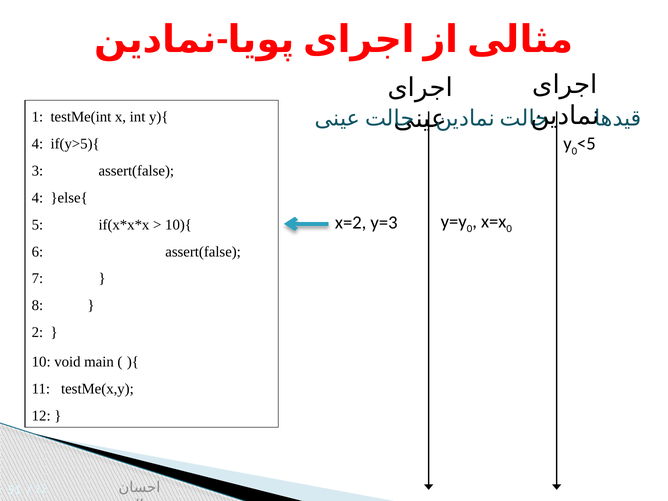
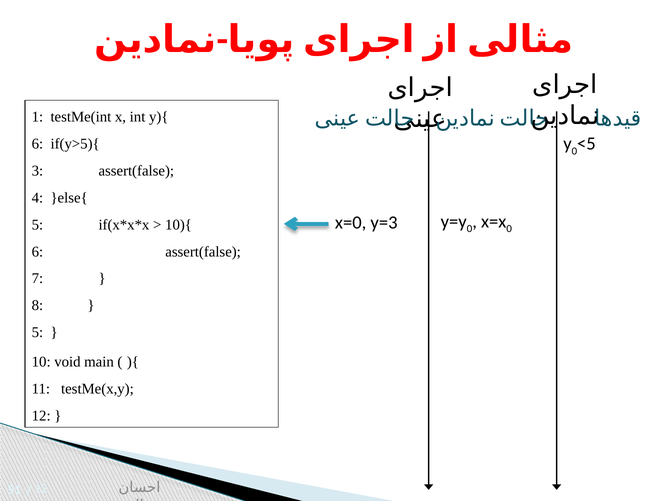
4: 4 -> 6 (37, 144)
x=2: x=2 -> x=0 (351, 223)
2: 2 -> 5 (37, 332)
